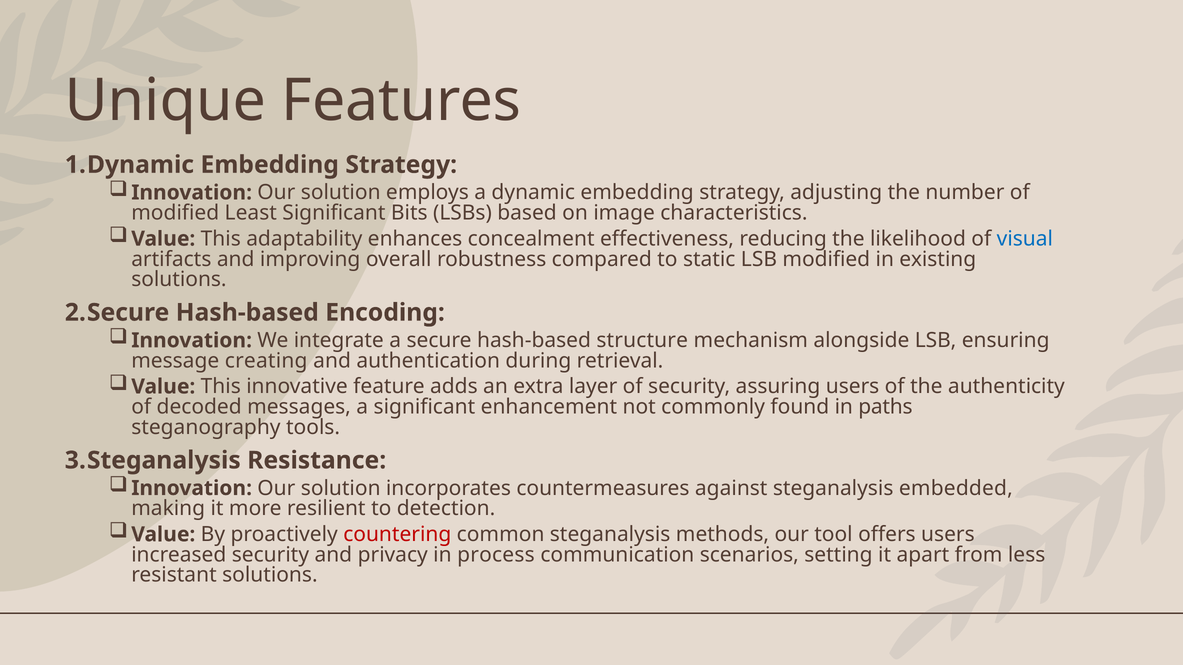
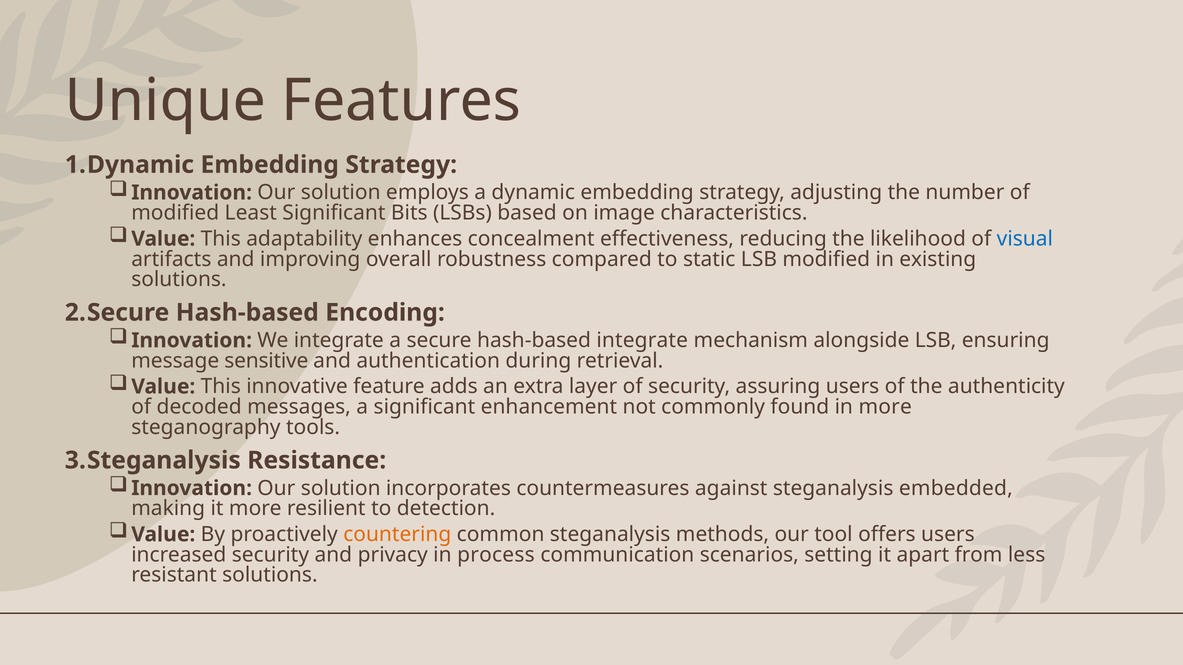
hash-based structure: structure -> integrate (642, 341)
creating: creating -> sensitive (266, 361)
in paths: paths -> more (885, 407)
countering colour: red -> orange (397, 535)
